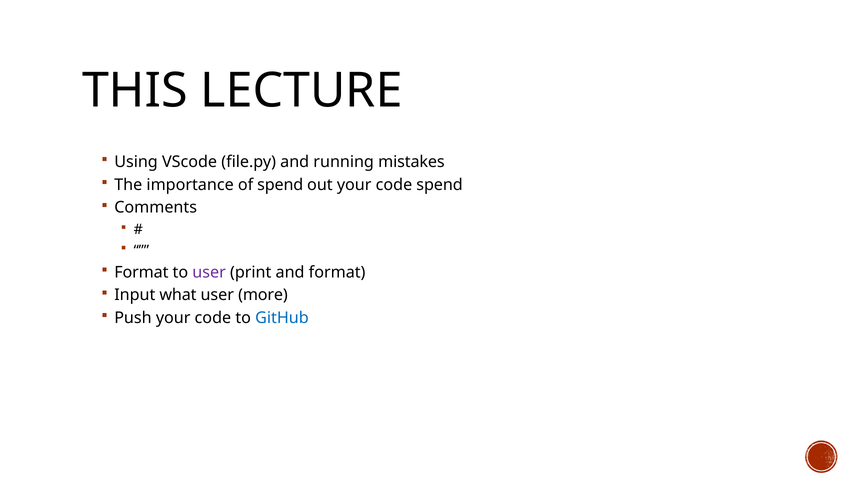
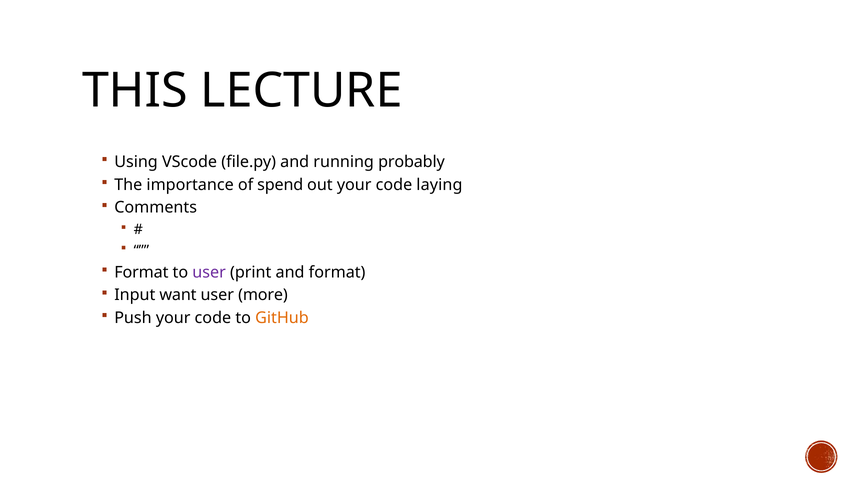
mistakes: mistakes -> probably (411, 162)
code spend: spend -> laying (439, 185)
what: what -> want (178, 295)
GitHub colour: blue -> orange (282, 318)
